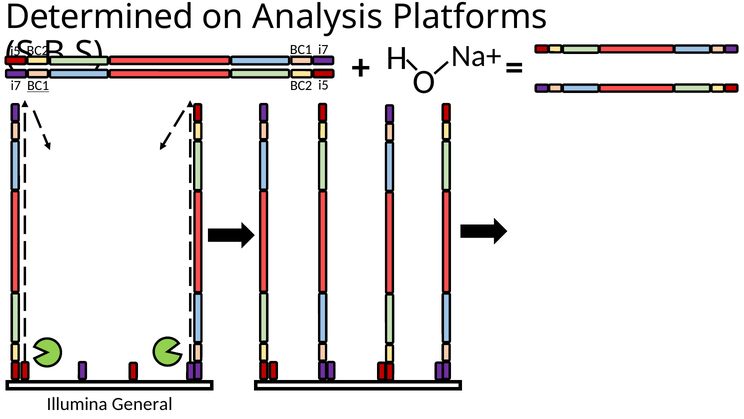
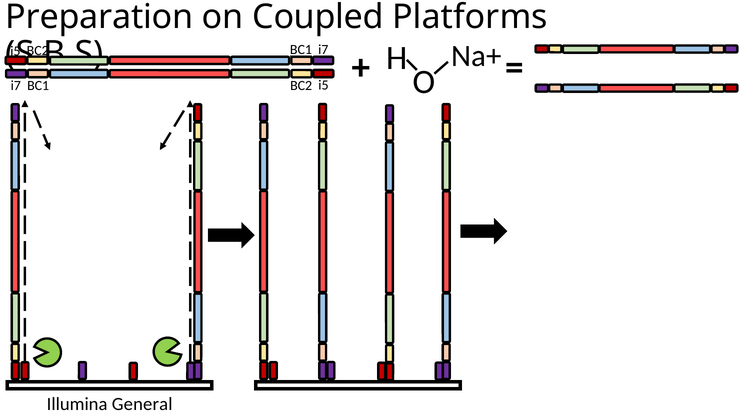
Determined: Determined -> Preparation (99, 17)
Analysis: Analysis -> Coupled (318, 17)
BC1 underline: present -> none (38, 86)
